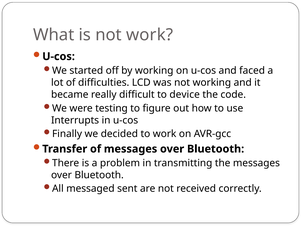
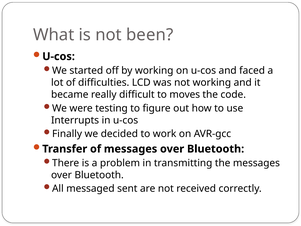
not work: work -> been (150, 35)
device: device -> moves (185, 95)
